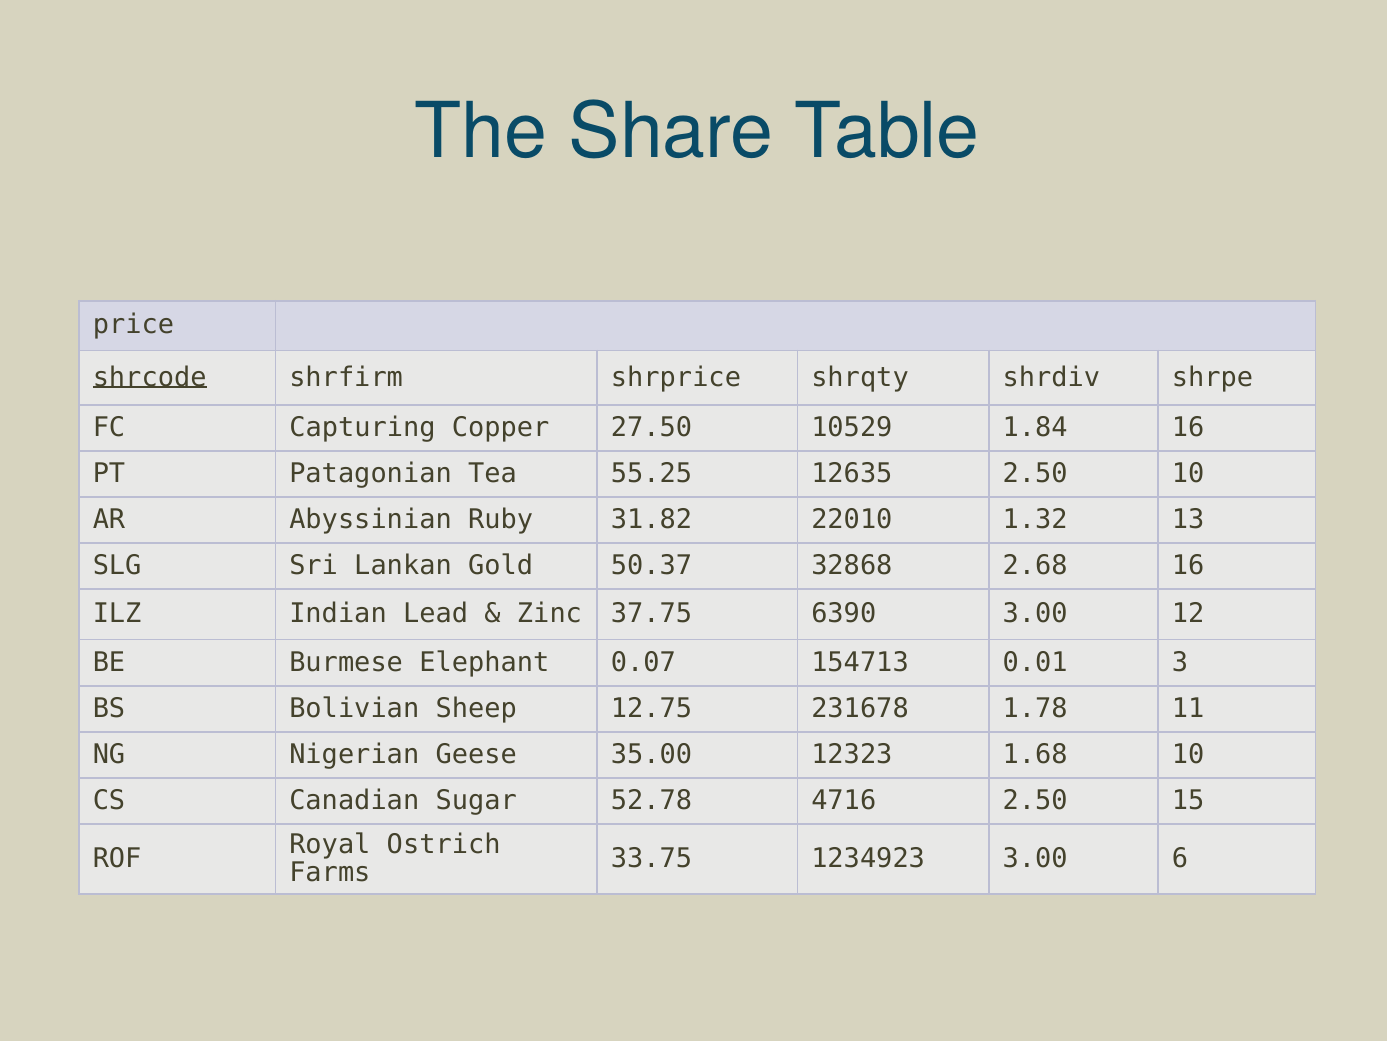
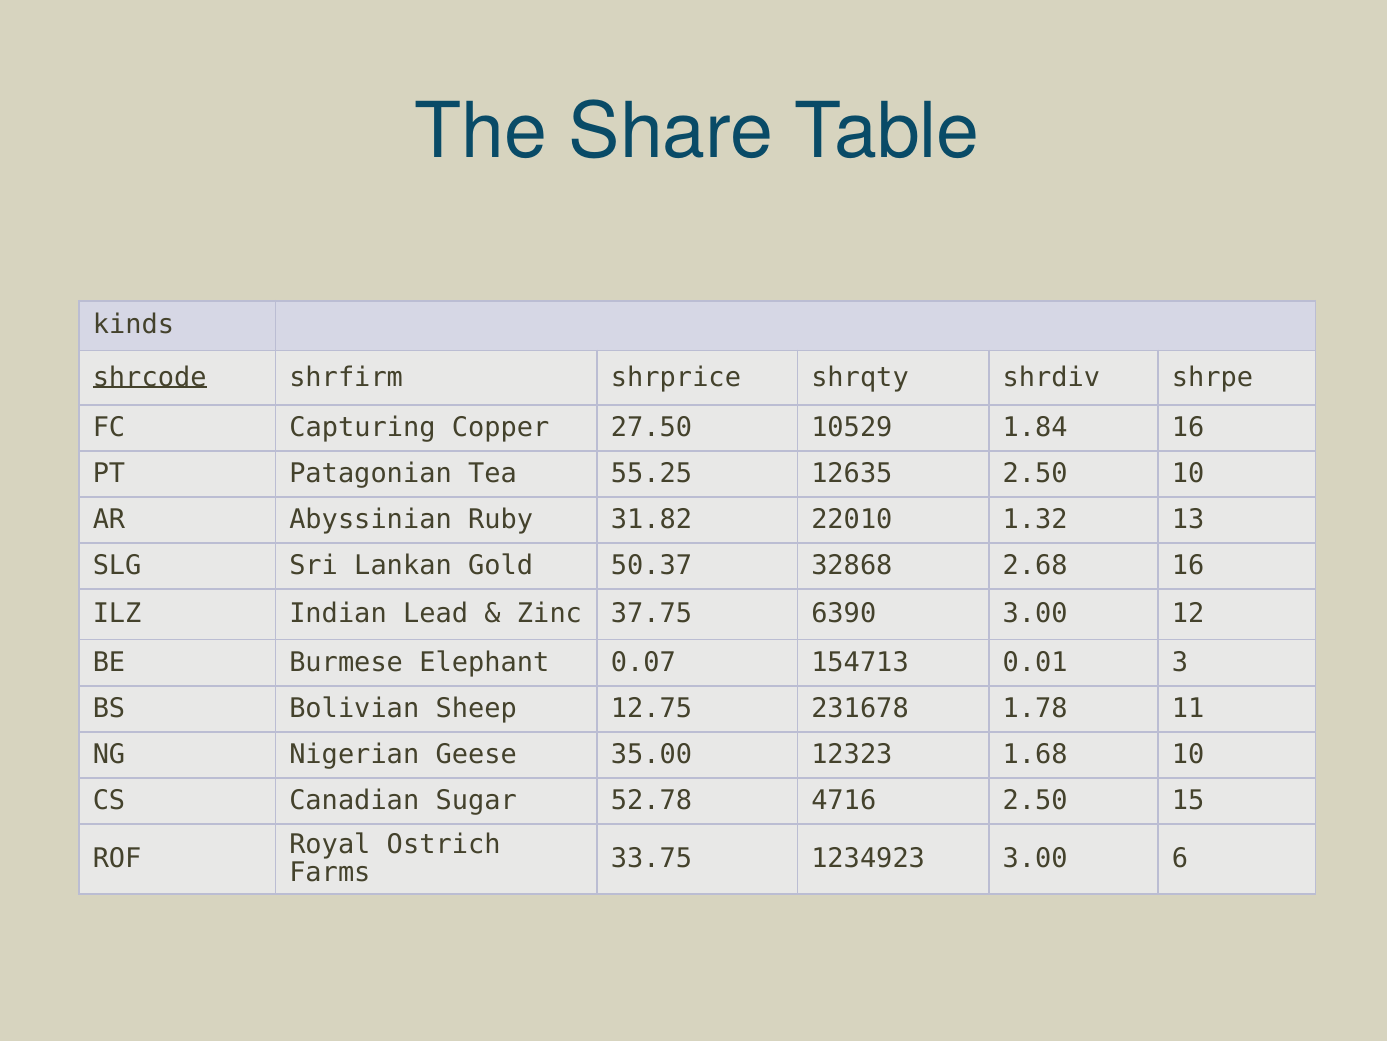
price: price -> kinds (133, 325)
